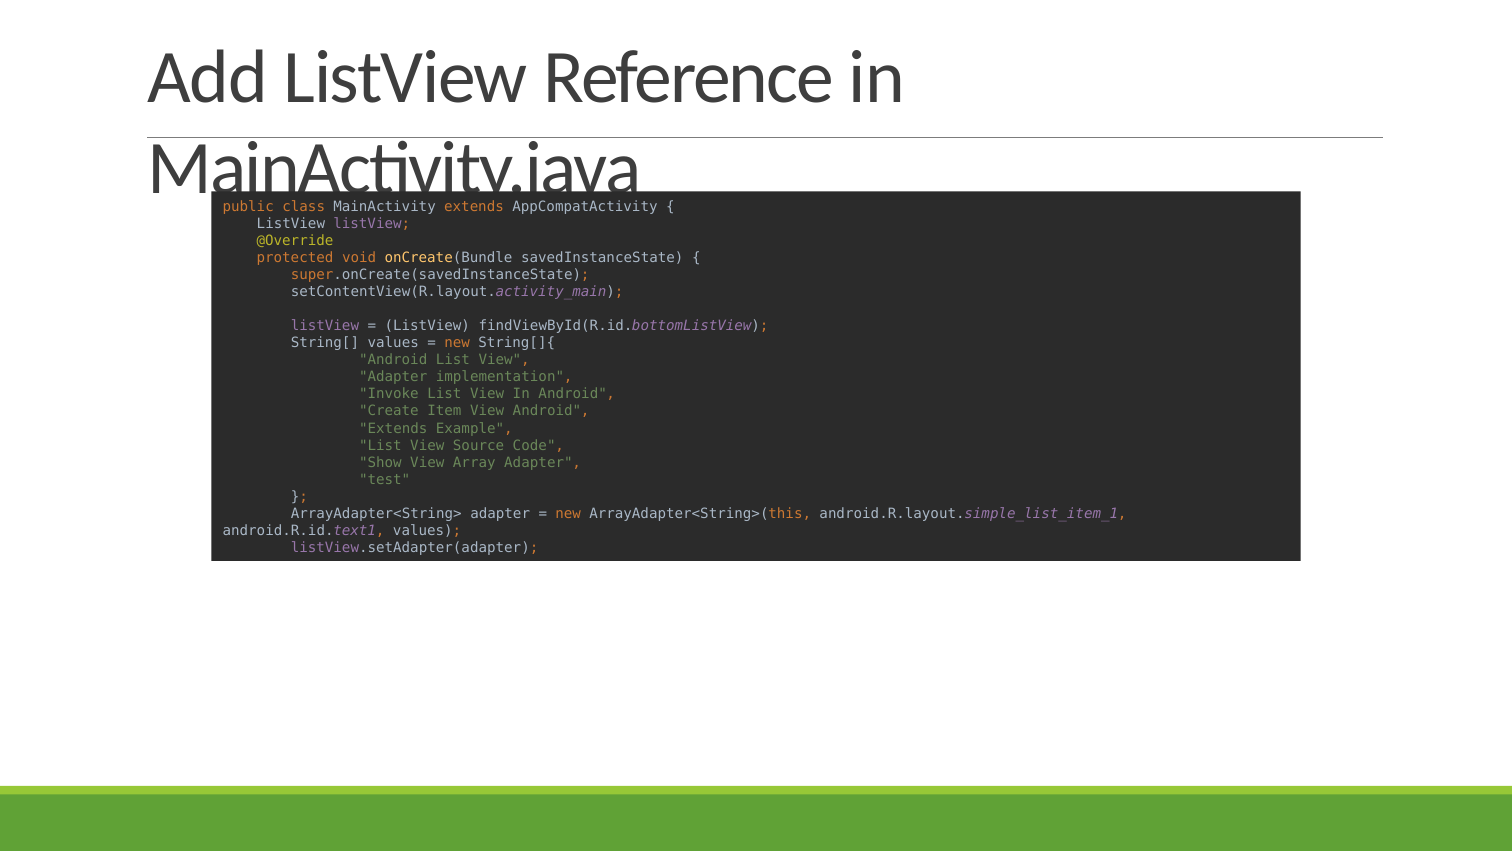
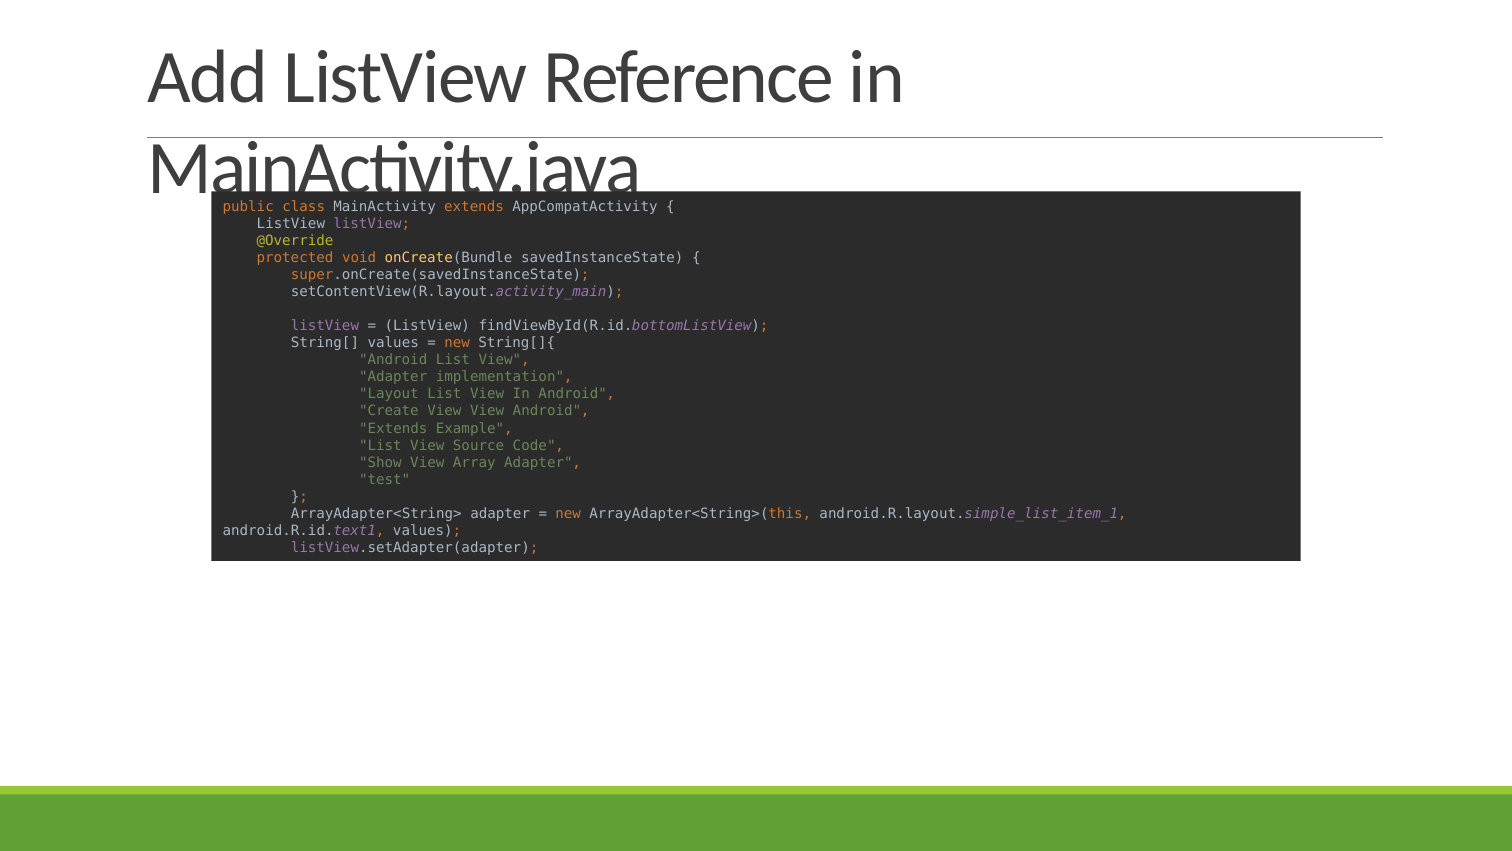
Invoke: Invoke -> Layout (389, 394)
Create Item: Item -> View (444, 411)
